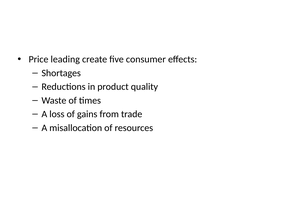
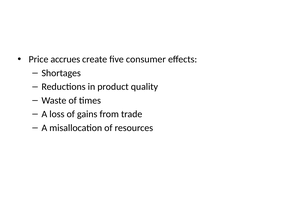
leading: leading -> accrues (65, 59)
